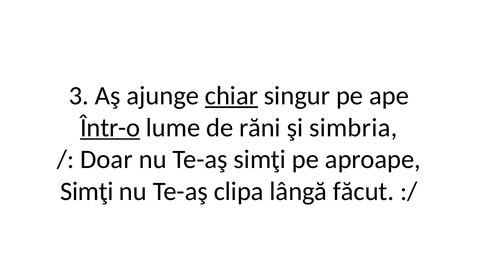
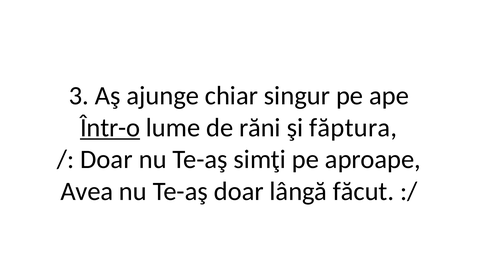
chiar underline: present -> none (231, 96)
simbria: simbria -> făptura (353, 128)
Simţi: Simţi -> Avea (87, 191)
Te-aş clipa: clipa -> doar (239, 191)
